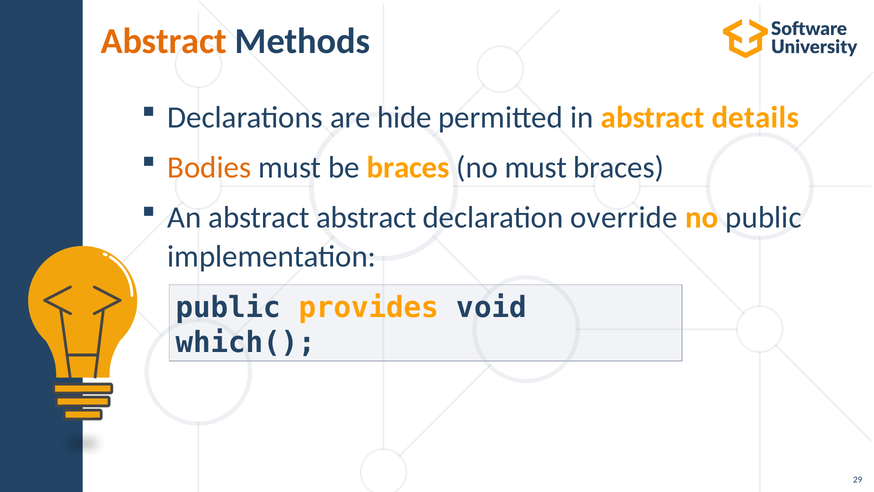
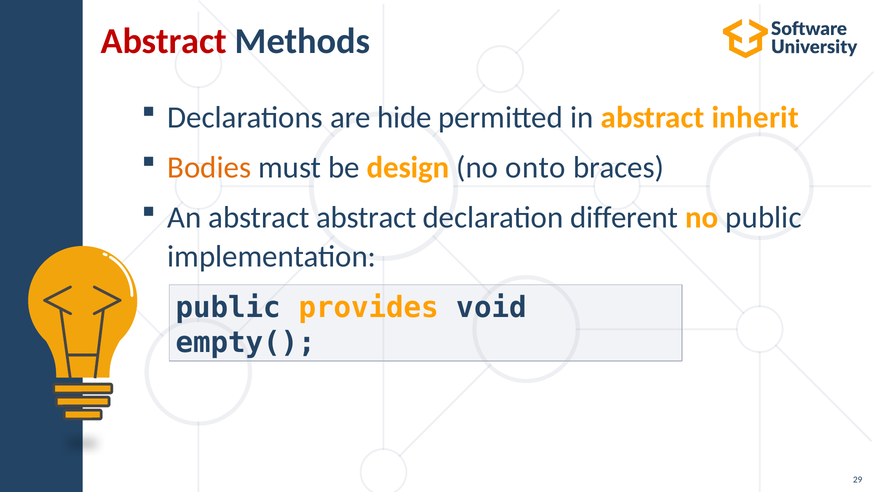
Abstract colour: orange -> red (164, 41)
details: details -> inherit (755, 118)
be braces: braces -> design (408, 168)
no must: must -> onto (535, 168)
override: override -> different (624, 217)
which(: which( -> empty( (246, 342)
